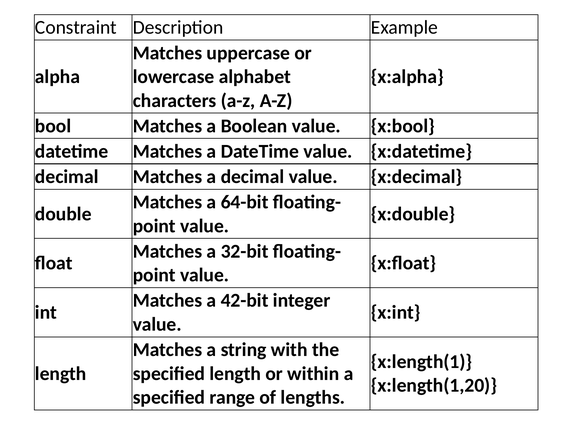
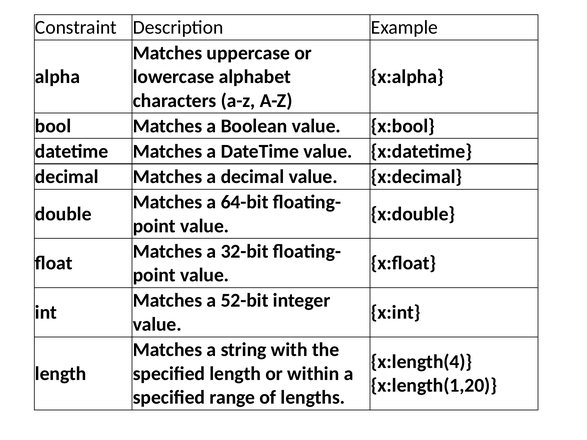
42-bit: 42-bit -> 52-bit (245, 301)
x:length(1: x:length(1 -> x:length(4 (422, 362)
